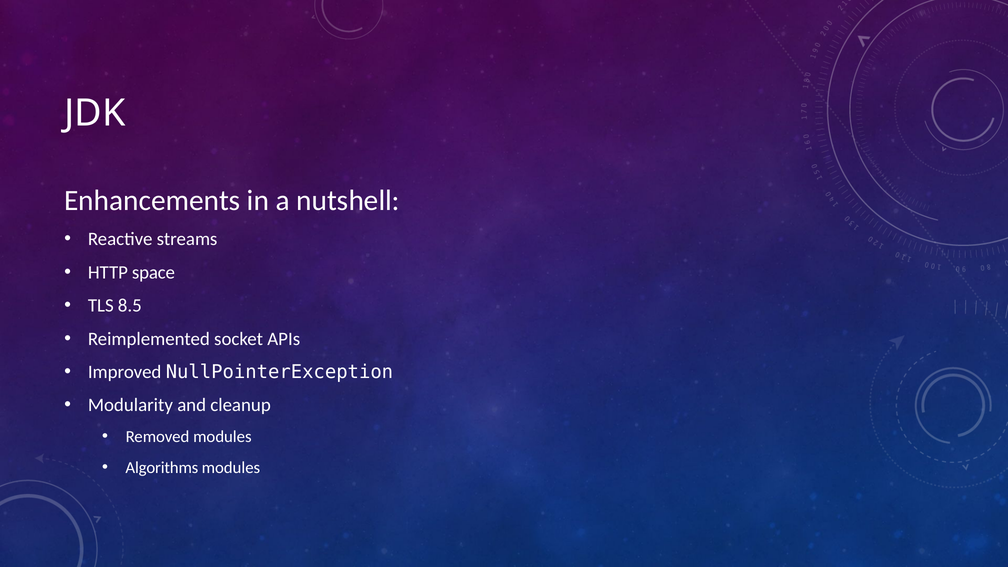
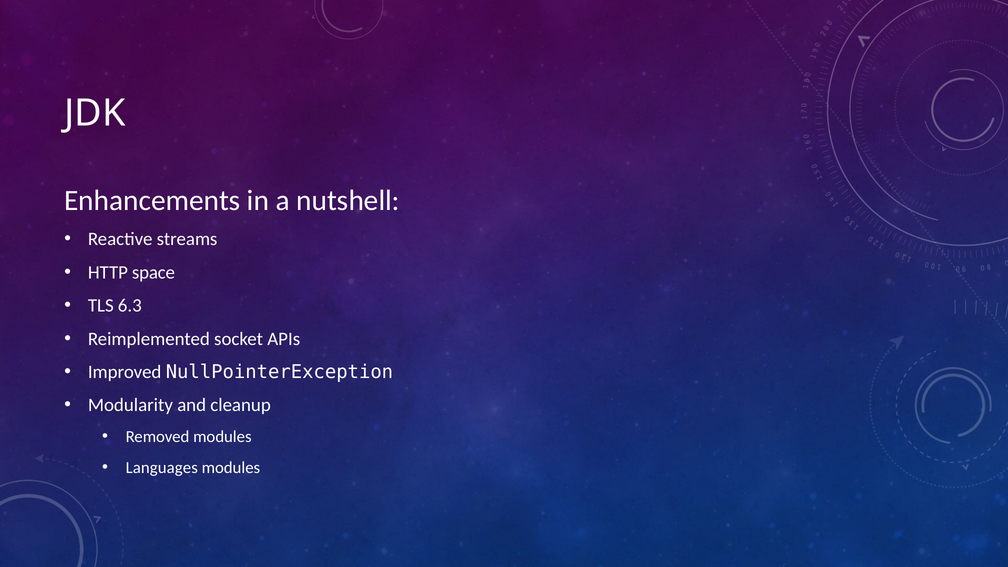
8.5: 8.5 -> 6.3 (130, 306)
Algorithms: Algorithms -> Languages (162, 468)
